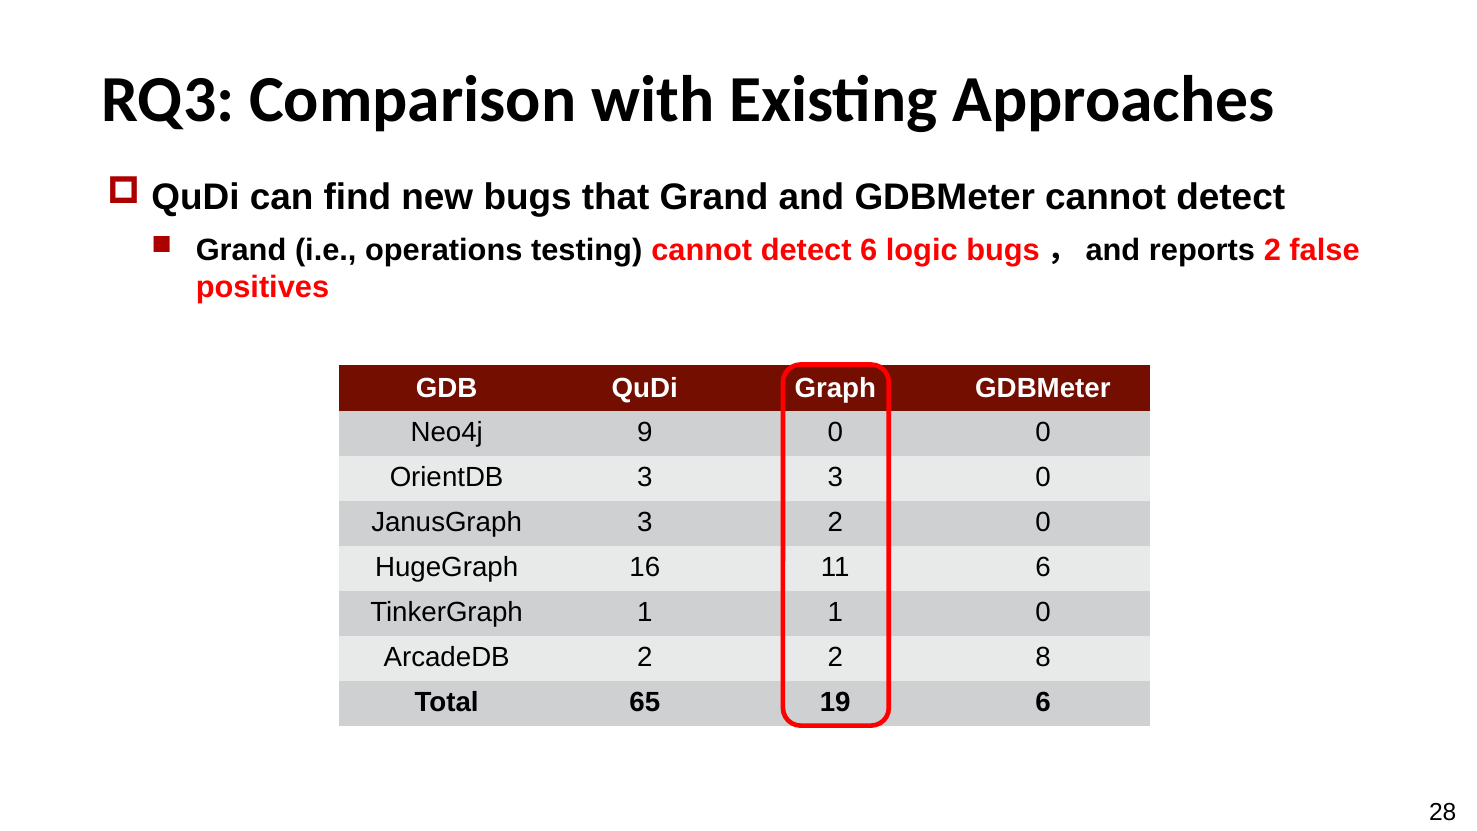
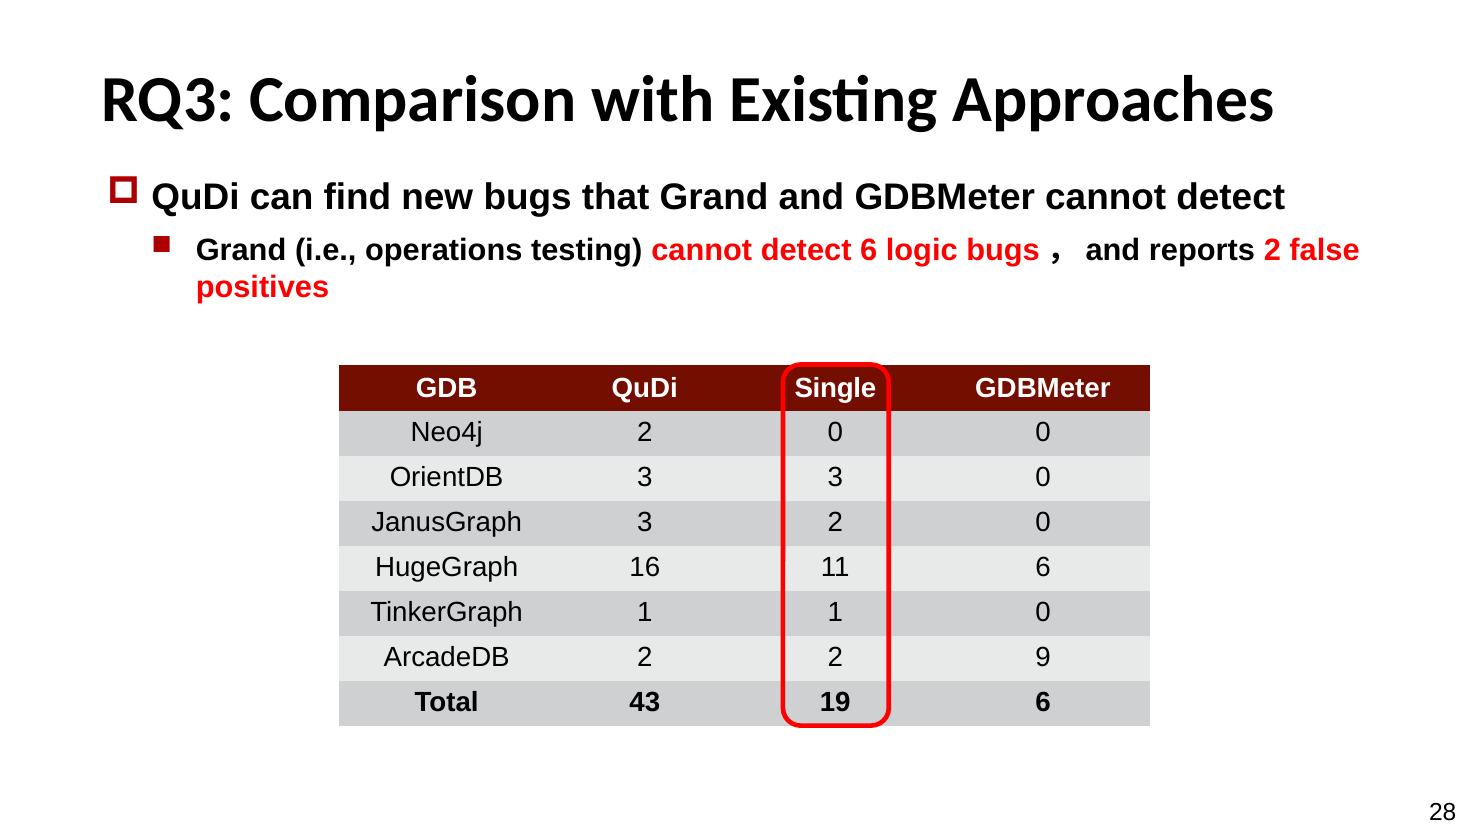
Graph: Graph -> Single (835, 388)
Neo4j 9: 9 -> 2 (645, 433)
8: 8 -> 9 (1043, 657)
65: 65 -> 43 (645, 702)
